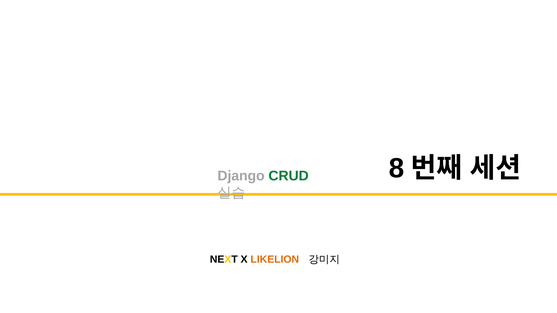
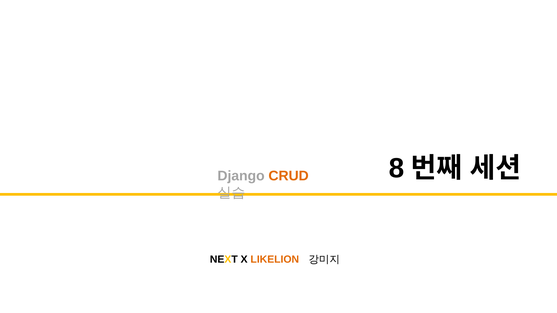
CRUD colour: green -> orange (289, 176)
